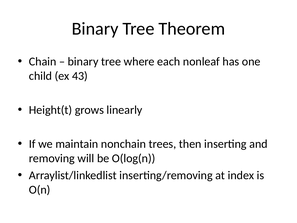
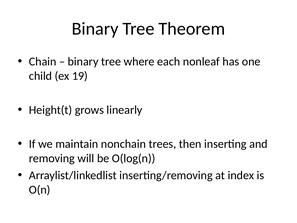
43: 43 -> 19 (80, 76)
